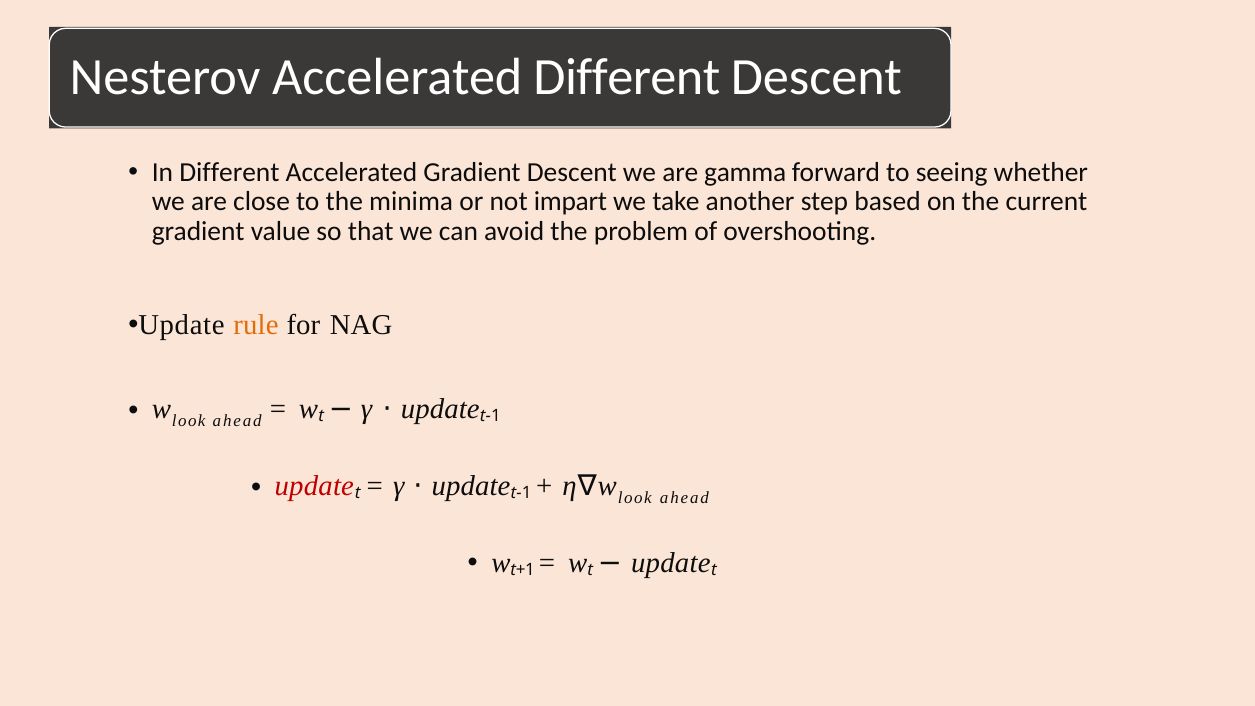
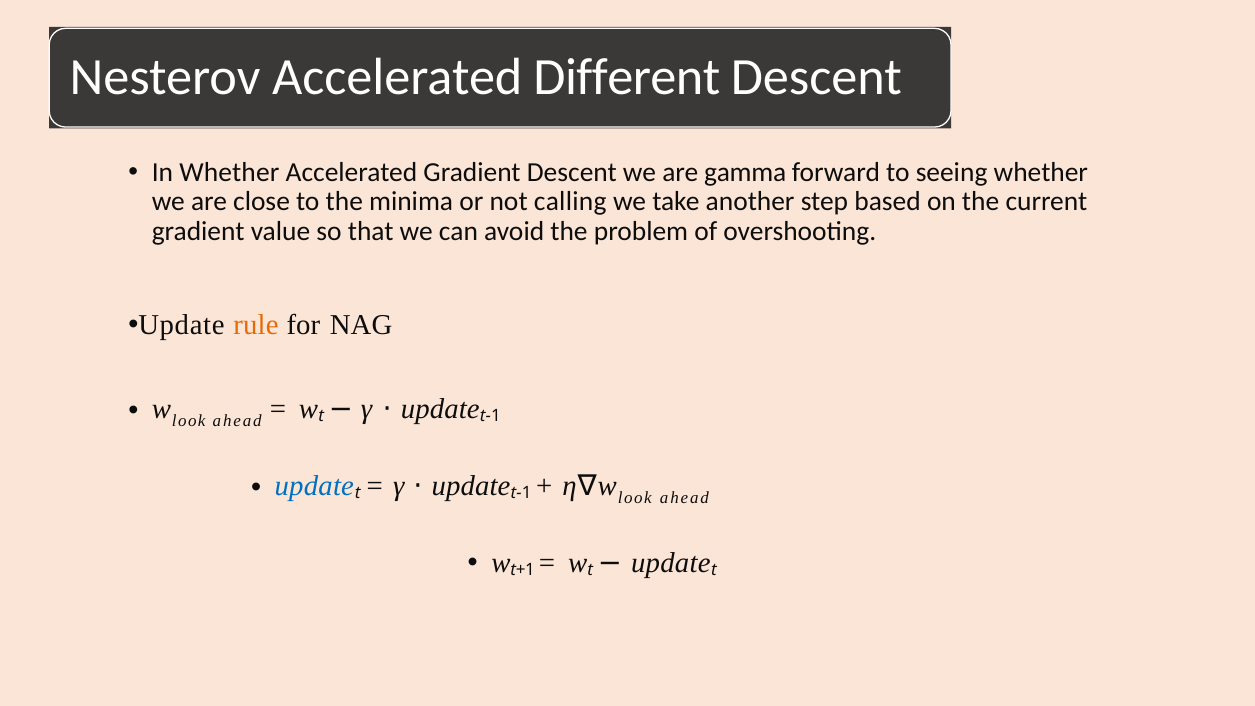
In Different: Different -> Whether (229, 172)
impart: impart -> calling (570, 202)
update colour: red -> blue (314, 486)
